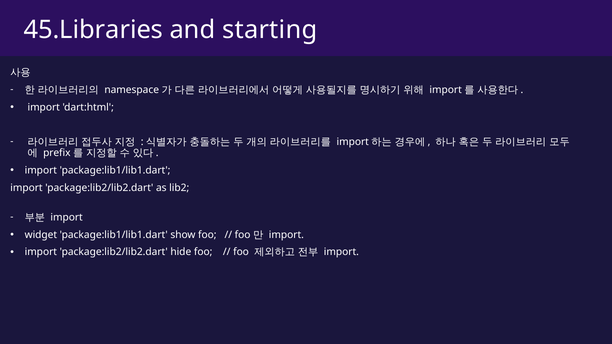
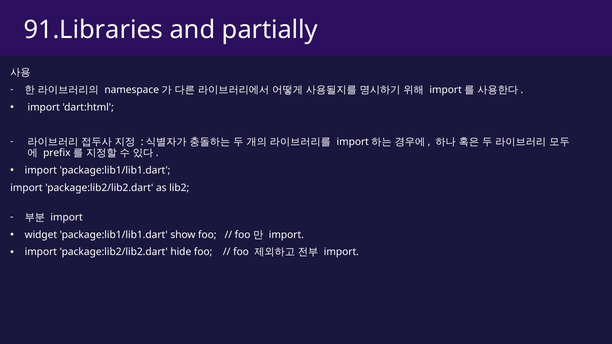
45.Libraries: 45.Libraries -> 91.Libraries (93, 30)
starting: starting -> partially (270, 30)
